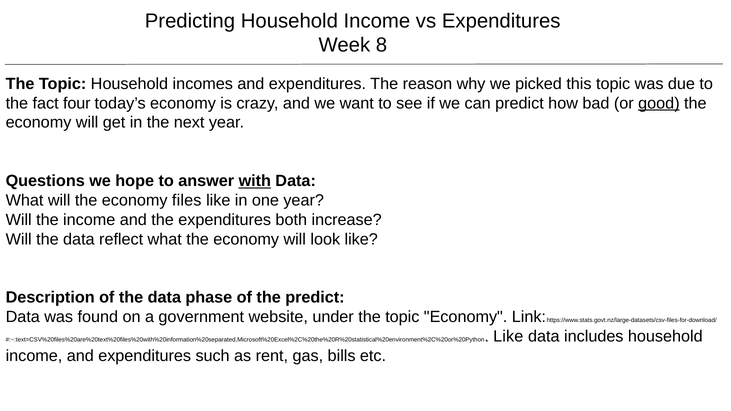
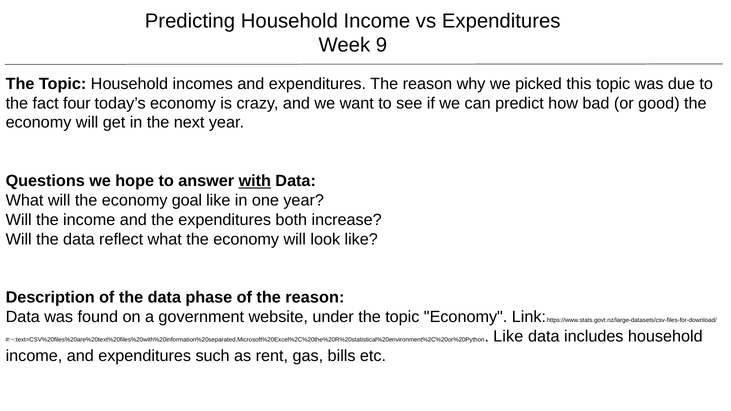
8: 8 -> 9 (382, 45)
good underline: present -> none (659, 103)
files: files -> goal (187, 200)
of the predict: predict -> reason (315, 298)
